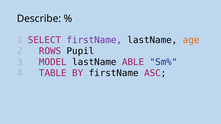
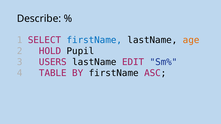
firstName colour: purple -> blue (94, 40)
ROWS: ROWS -> HOLD (50, 51)
MODEL: MODEL -> USERS (53, 62)
ABLE: ABLE -> EDIT (133, 62)
